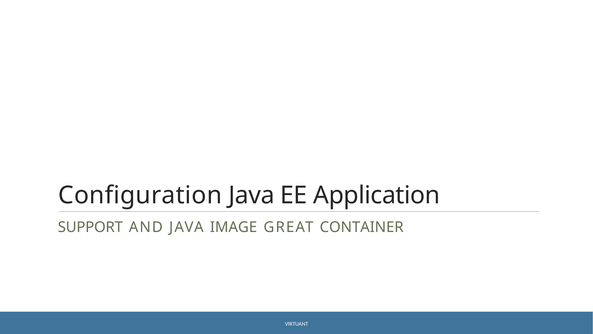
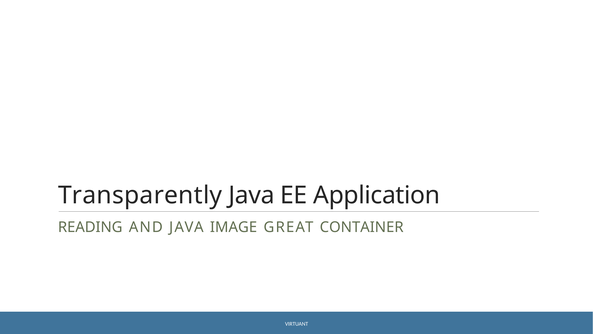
Configuration: Configuration -> Transparently (140, 195)
SUPPORT: SUPPORT -> READING (90, 227)
